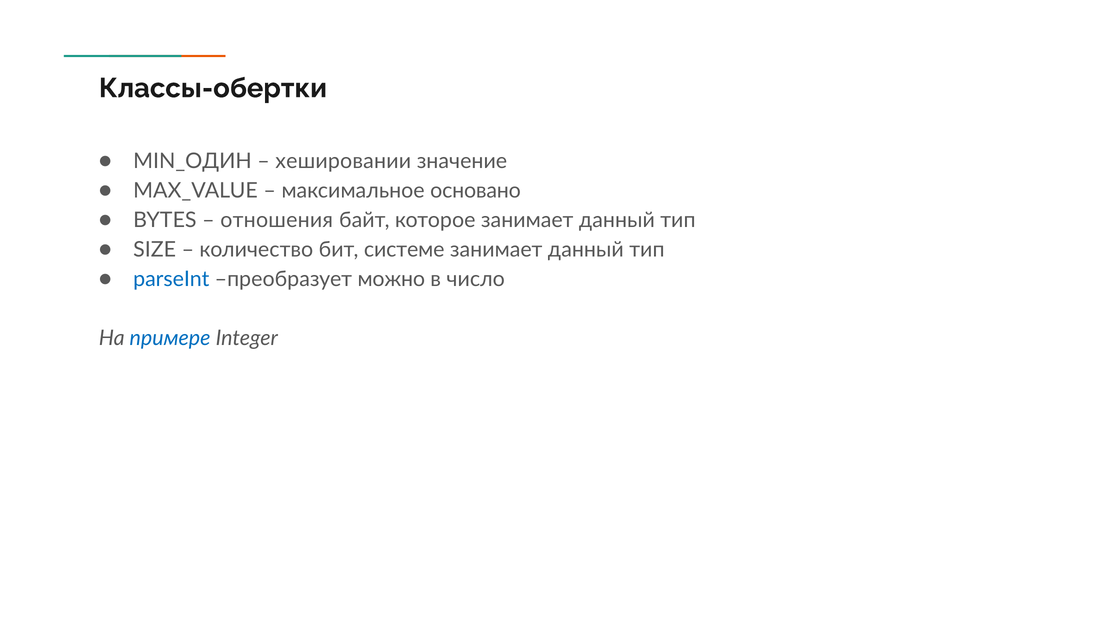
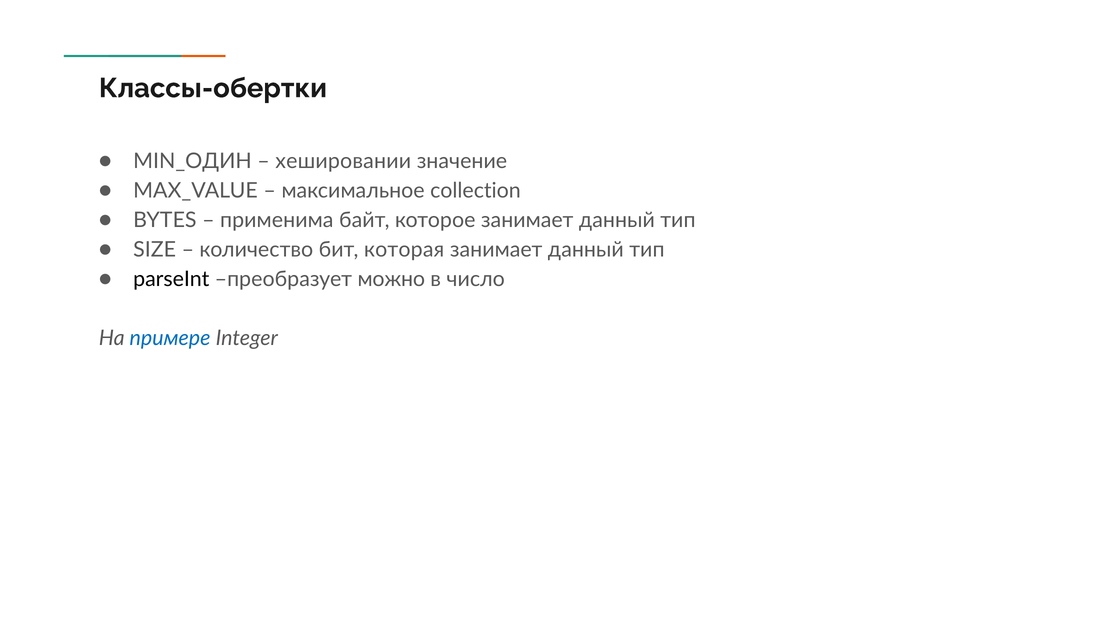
основано: основано -> collection (475, 191)
отношения: отношения -> применима (277, 220)
системе: системе -> которая (404, 250)
parseInt colour: blue -> black (171, 279)
